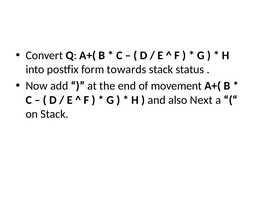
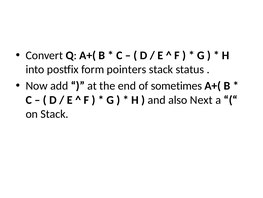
towards: towards -> pointers (127, 69)
movement: movement -> sometimes (176, 86)
